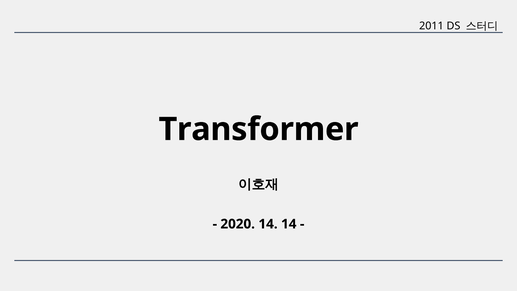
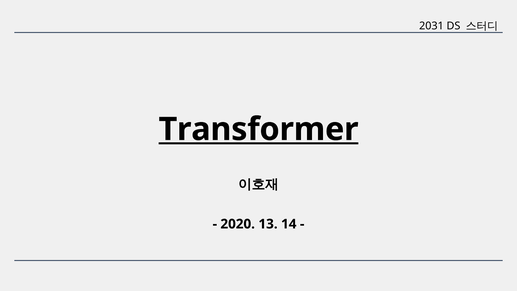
2011: 2011 -> 2031 (431, 26)
Transformer underline: none -> present (259, 129)
2020 14: 14 -> 13 (268, 224)
